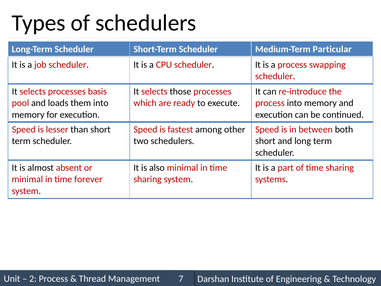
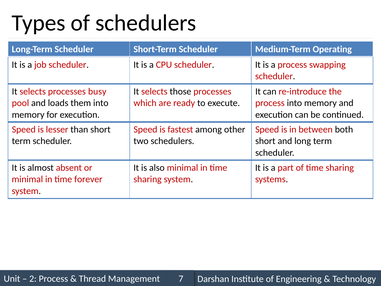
Particular: Particular -> Operating (332, 49)
basis: basis -> busy (97, 91)
